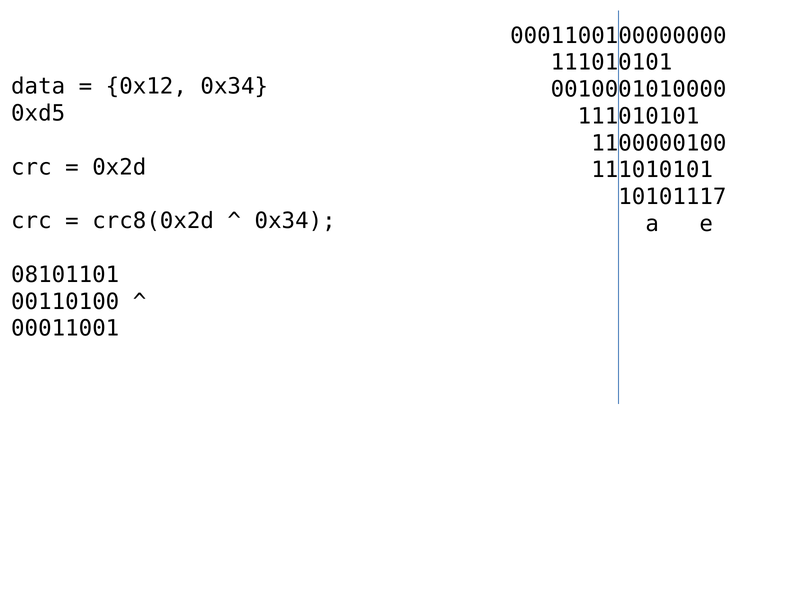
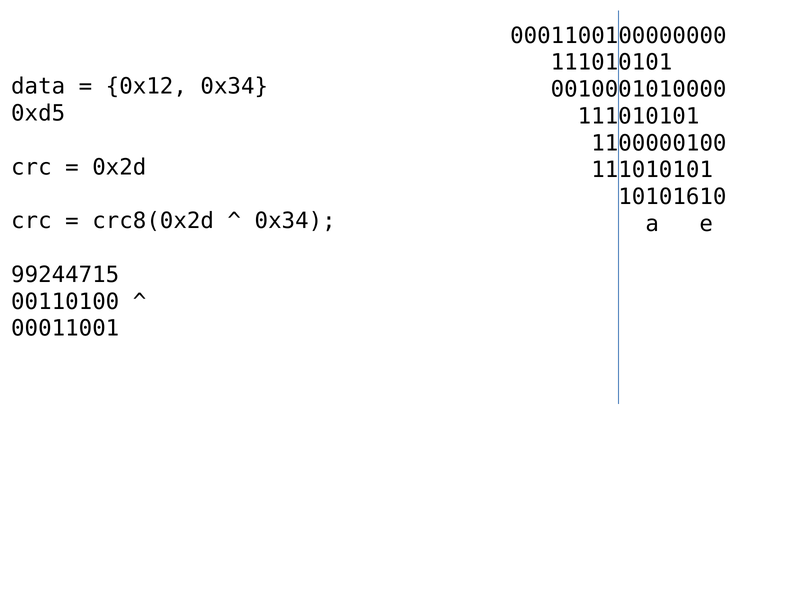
10101117: 10101117 -> 10101610 (672, 197)
08101101: 08101101 -> 99244715 (65, 275)
